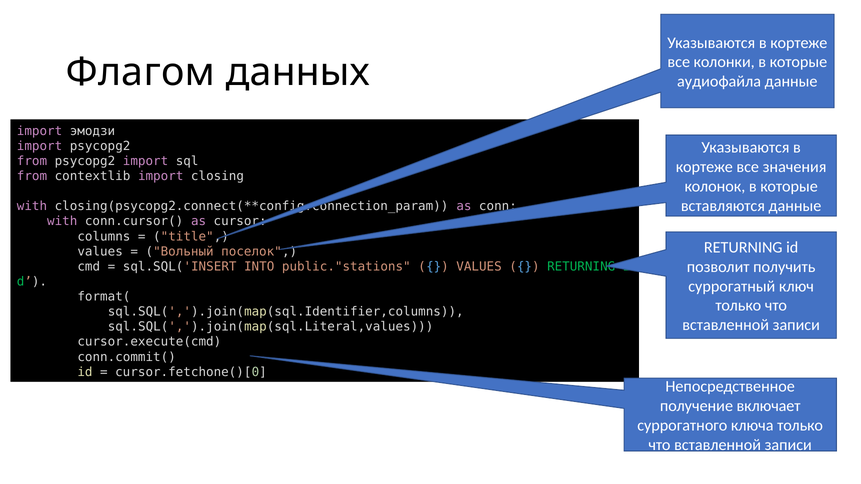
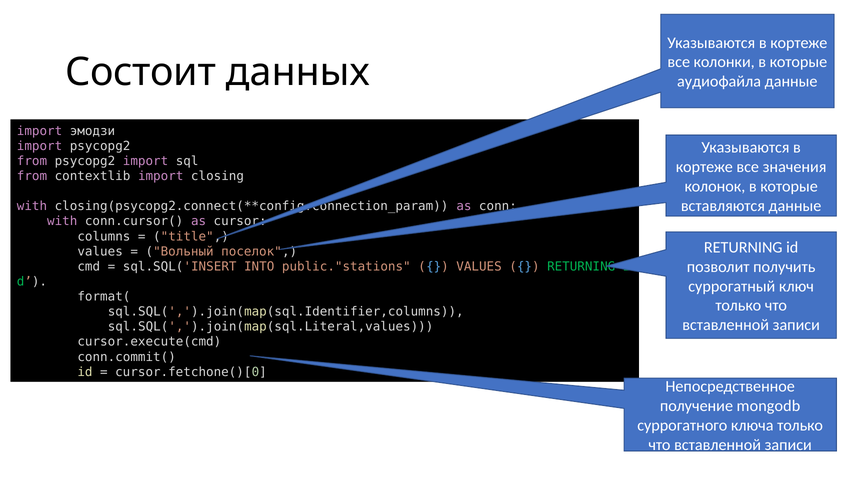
Флагом: Флагом -> Состоит (141, 72)
включает: включает -> mongodb (768, 406)
